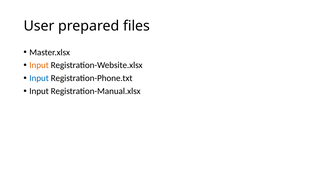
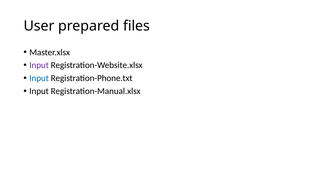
Input colour: orange -> purple (39, 65)
